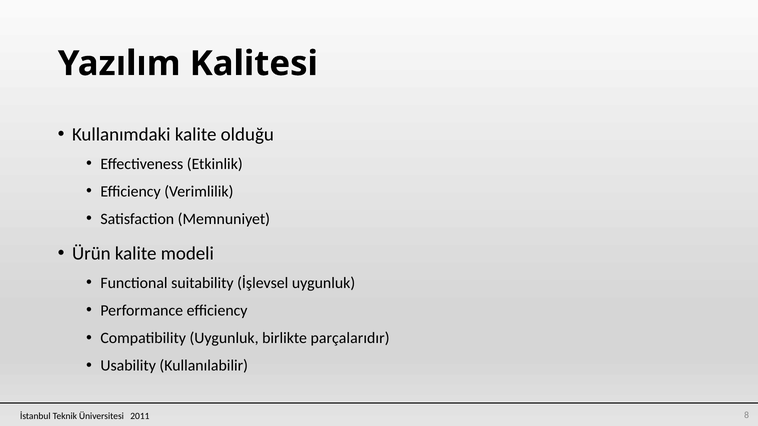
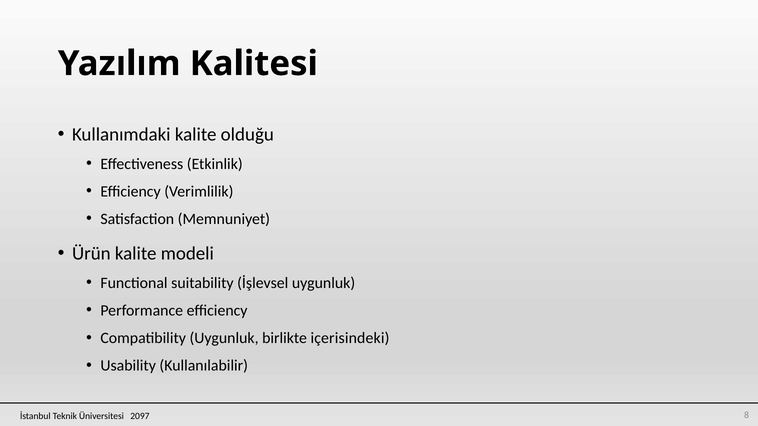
parçalarıdır: parçalarıdır -> içerisindeki (350, 338)
2011: 2011 -> 2097 (140, 416)
